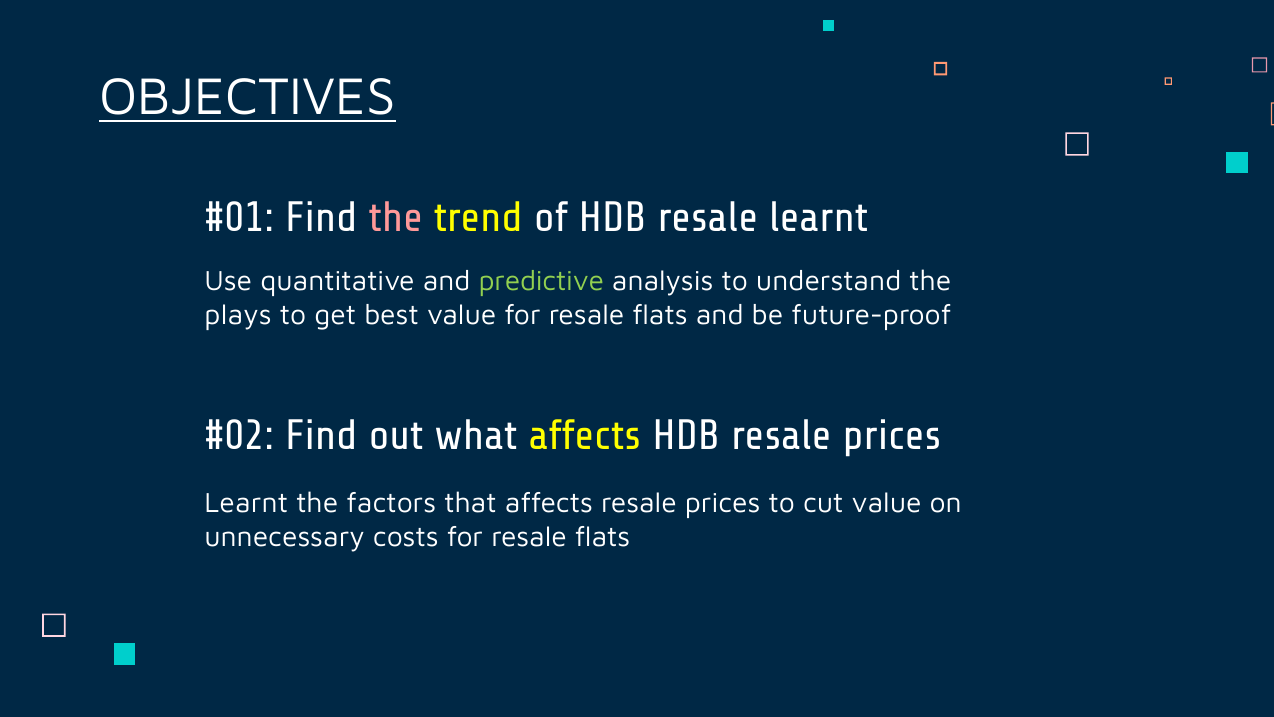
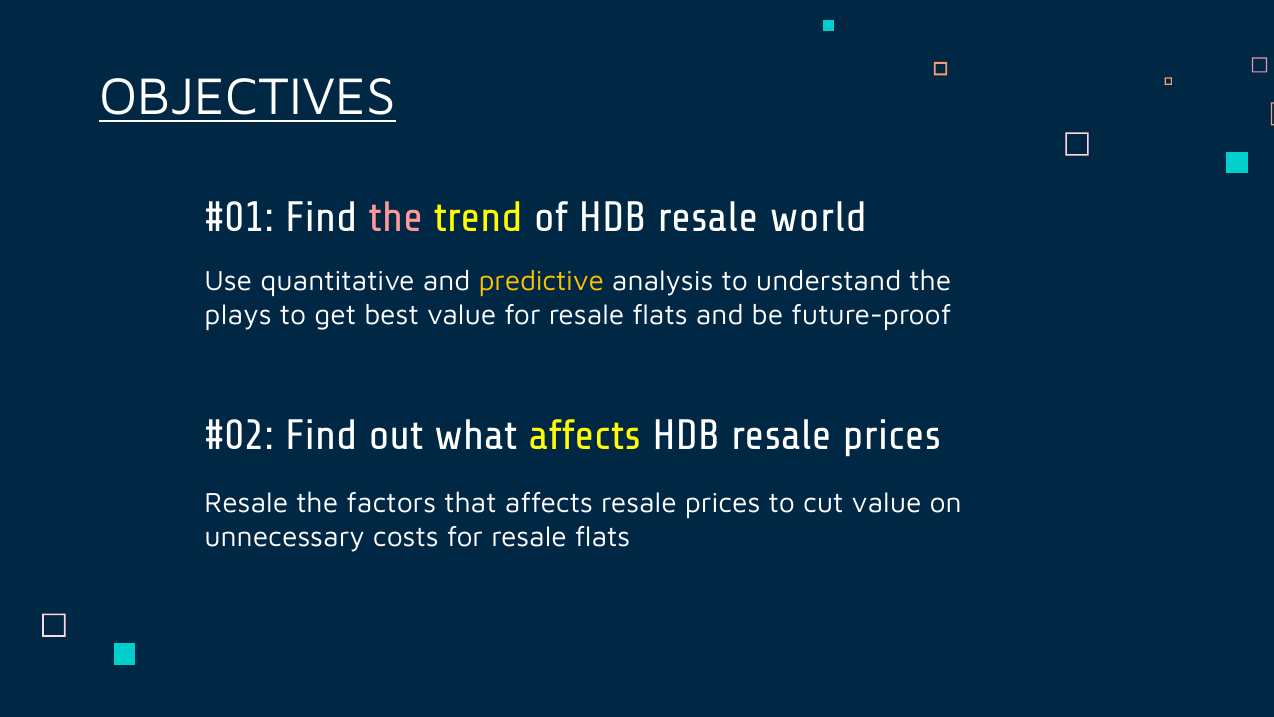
resale learnt: learnt -> world (818, 218)
predictive colour: light green -> yellow (541, 281)
Learnt: Learnt -> Resale (246, 503)
